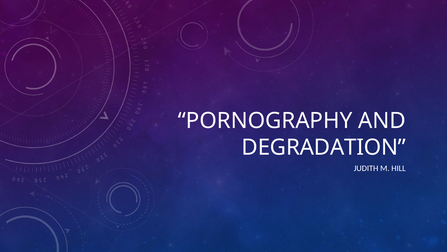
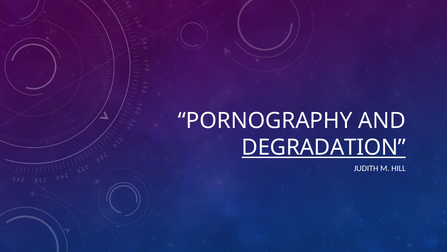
DEGRADATION underline: none -> present (324, 147)
